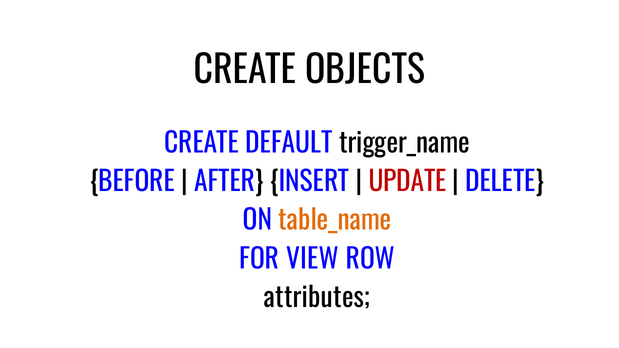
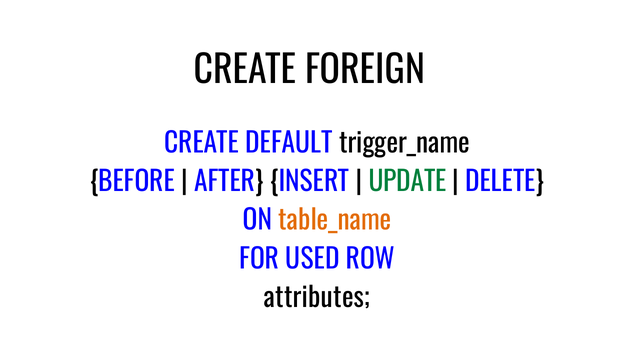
OBJECTS: OBJECTS -> FOREIGN (365, 71)
UPDATE colour: red -> green (408, 182)
VIEW: VIEW -> USED (312, 260)
